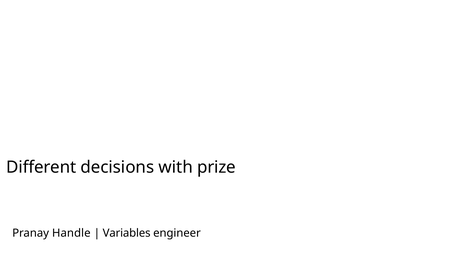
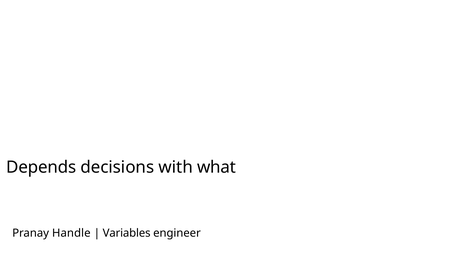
Different: Different -> Depends (41, 167)
prize: prize -> what (217, 167)
